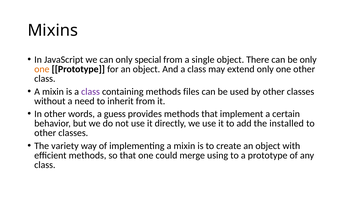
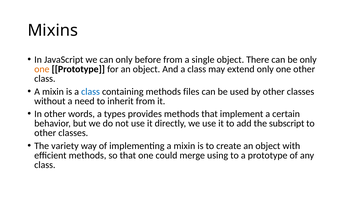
special: special -> before (148, 60)
class colour: purple -> blue (91, 92)
guess: guess -> types (115, 114)
installed: installed -> subscript (287, 124)
